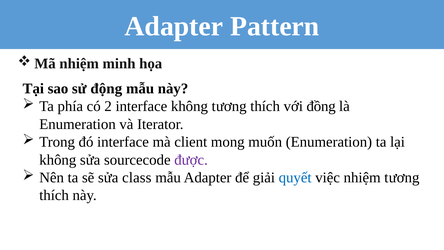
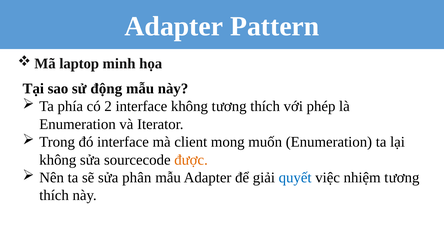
Mã nhiệm: nhiệm -> laptop (79, 64)
đồng: đồng -> phép (321, 106)
được colour: purple -> orange (191, 160)
class: class -> phân (137, 177)
